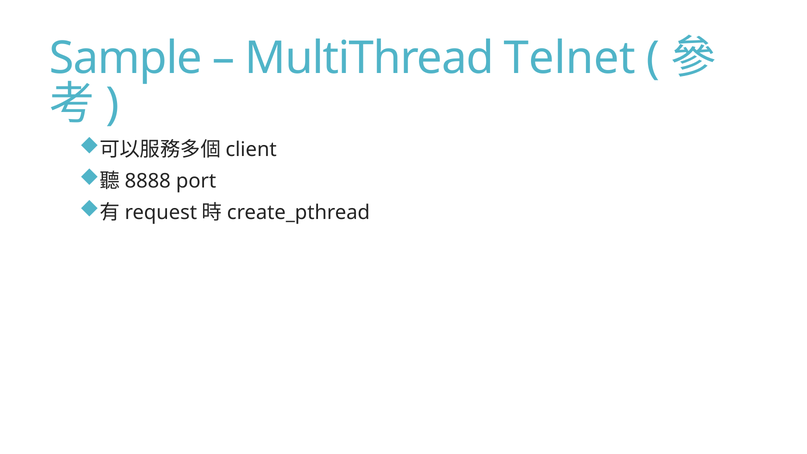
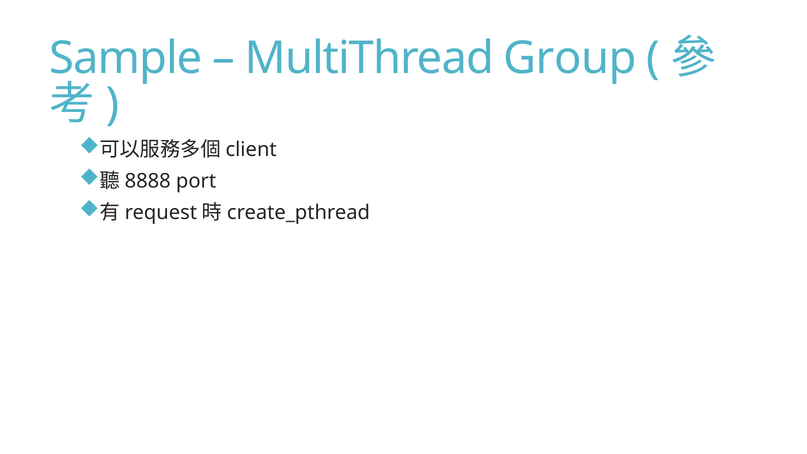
Telnet: Telnet -> Group (570, 58)
